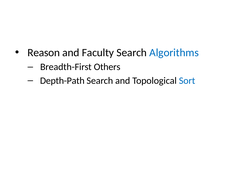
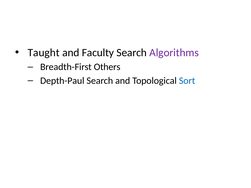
Reason: Reason -> Taught (44, 53)
Algorithms colour: blue -> purple (174, 53)
Depth-Path: Depth-Path -> Depth-Paul (62, 81)
